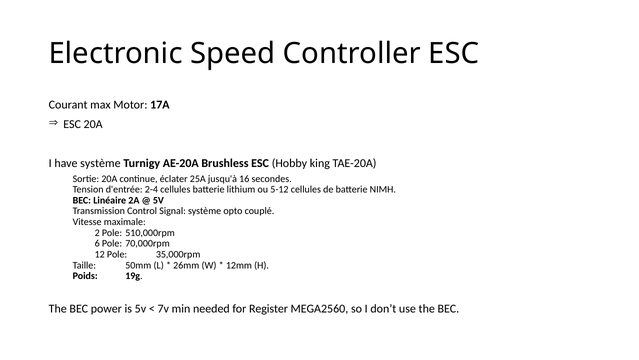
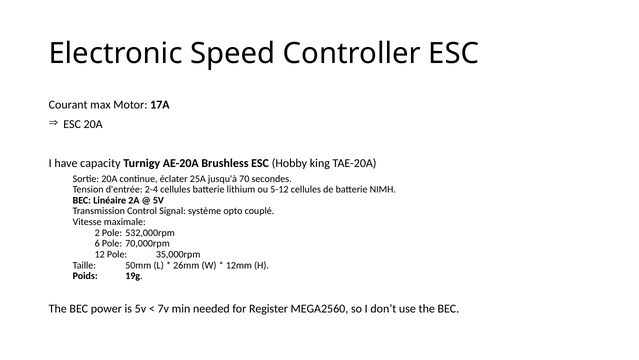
have système: système -> capacity (100, 163)
16: 16 -> 70 (244, 178)
510,000rpm: 510,000rpm -> 532,000rpm (150, 232)
